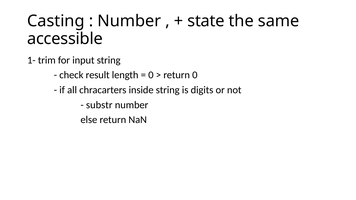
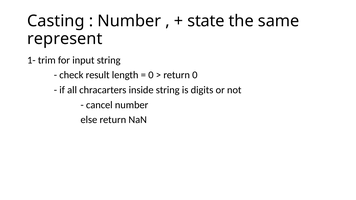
accessible: accessible -> represent (65, 39)
substr: substr -> cancel (99, 105)
